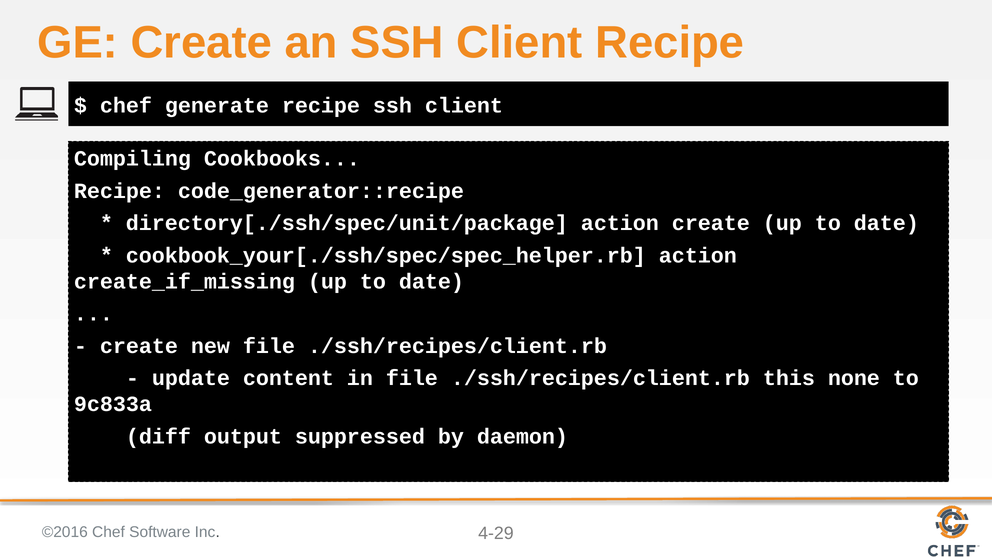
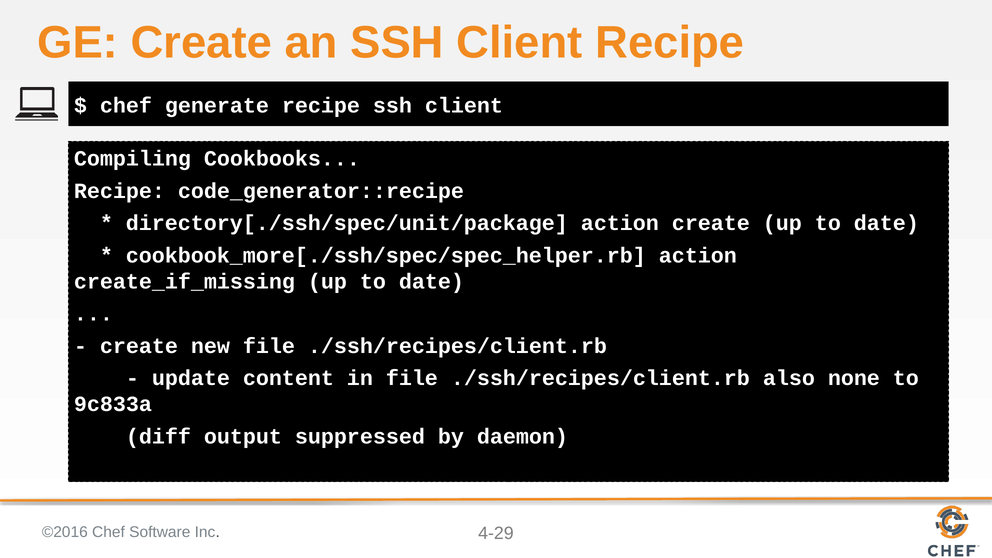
cookbook_your[./ssh/spec/spec_helper.rb: cookbook_your[./ssh/spec/spec_helper.rb -> cookbook_more[./ssh/spec/spec_helper.rb (386, 255)
this: this -> also (789, 378)
